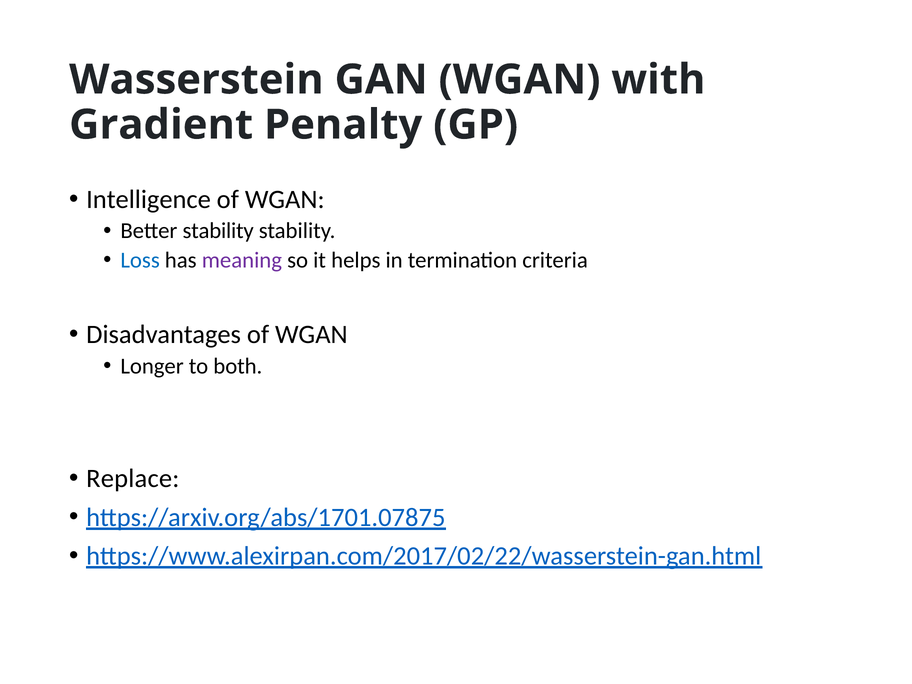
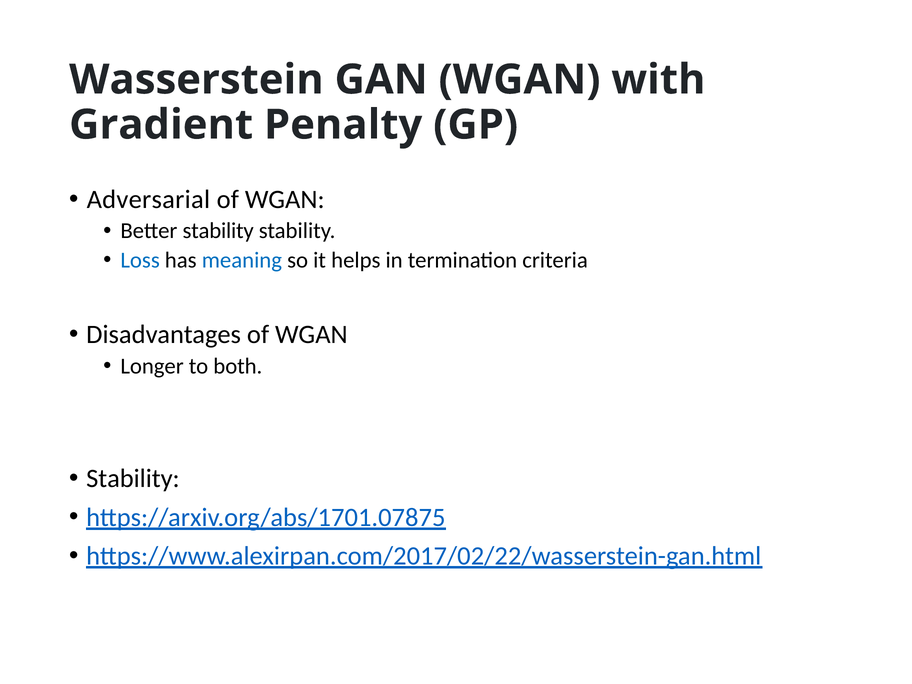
Intelligence: Intelligence -> Adversarial (148, 200)
meaning colour: purple -> blue (242, 260)
Replace: Replace -> Stability (133, 479)
